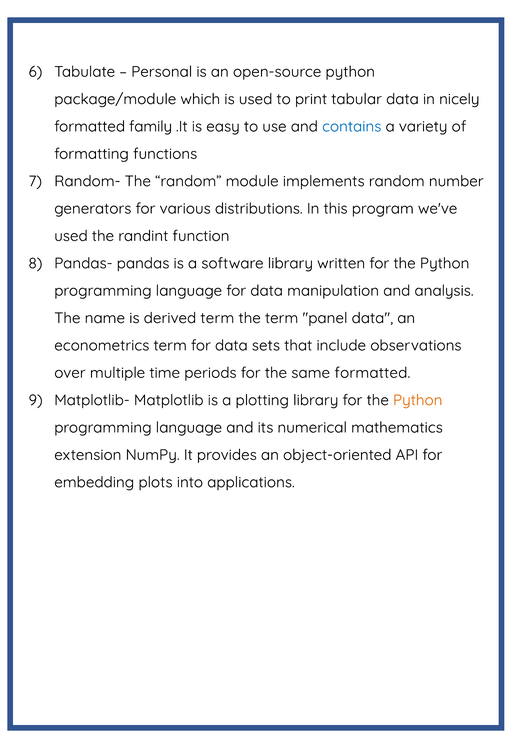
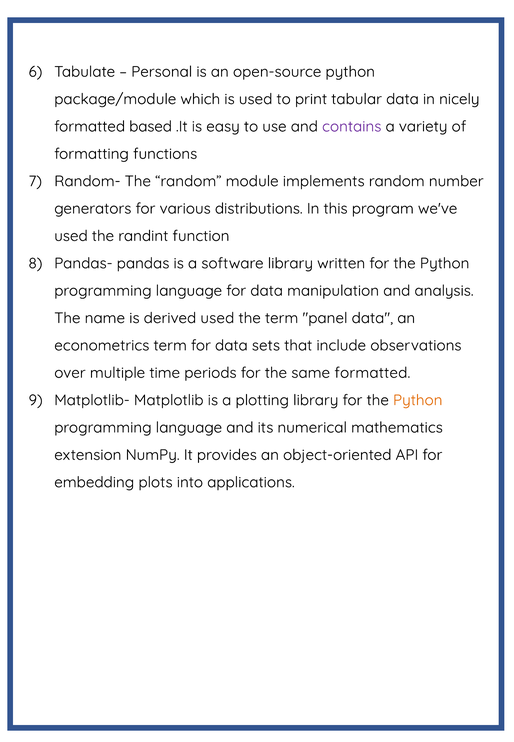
family: family -> based (151, 127)
contains colour: blue -> purple (352, 127)
derived term: term -> used (217, 318)
